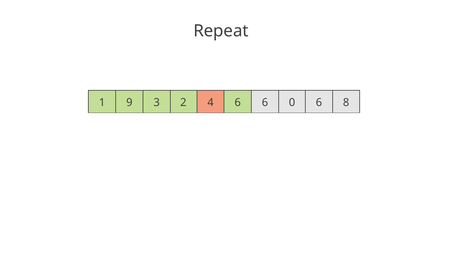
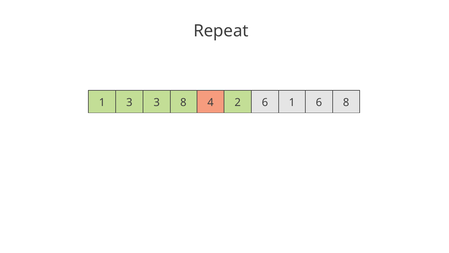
1 9: 9 -> 3 (129, 102)
3 2: 2 -> 8 (183, 102)
4 6: 6 -> 2 (238, 102)
6 0: 0 -> 1 (292, 102)
